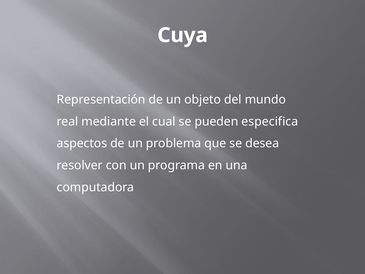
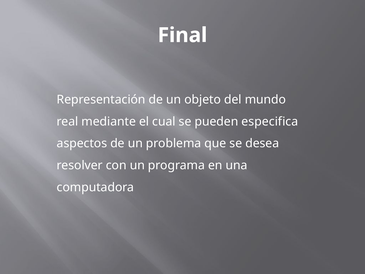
Cuya: Cuya -> Final (182, 35)
